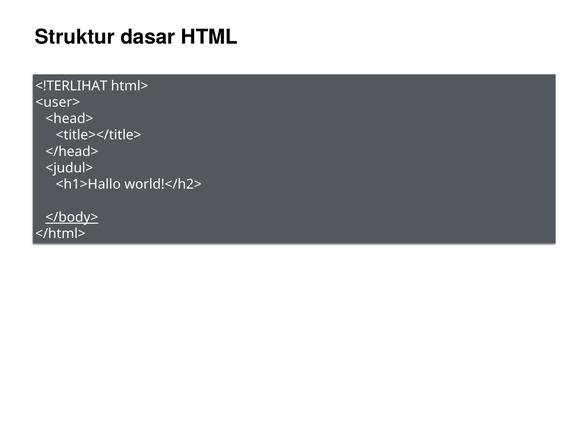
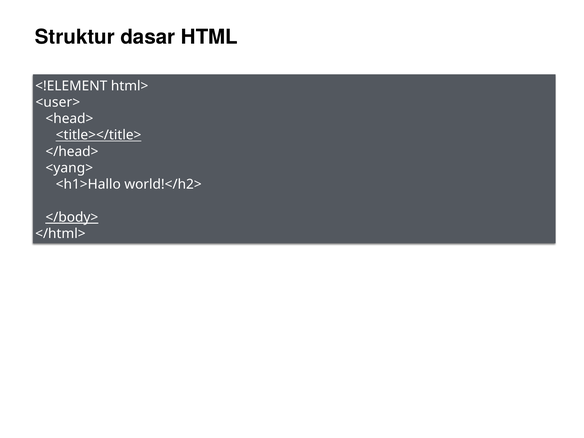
<!TERLIHAT: <!TERLIHAT -> <!ELEMENT (71, 86)
<title></title> underline: none -> present (99, 135)
<judul>: <judul> -> <yang> (69, 168)
